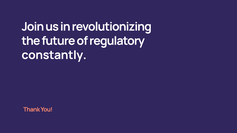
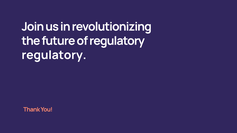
constantly: constantly -> regulatory (54, 55)
